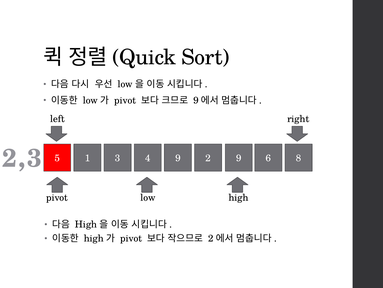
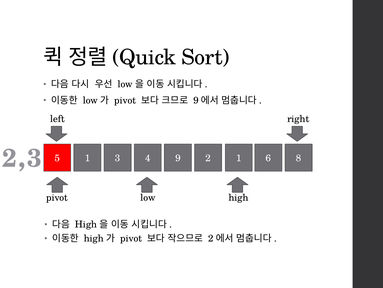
3 9: 9 -> 1 (239, 158)
